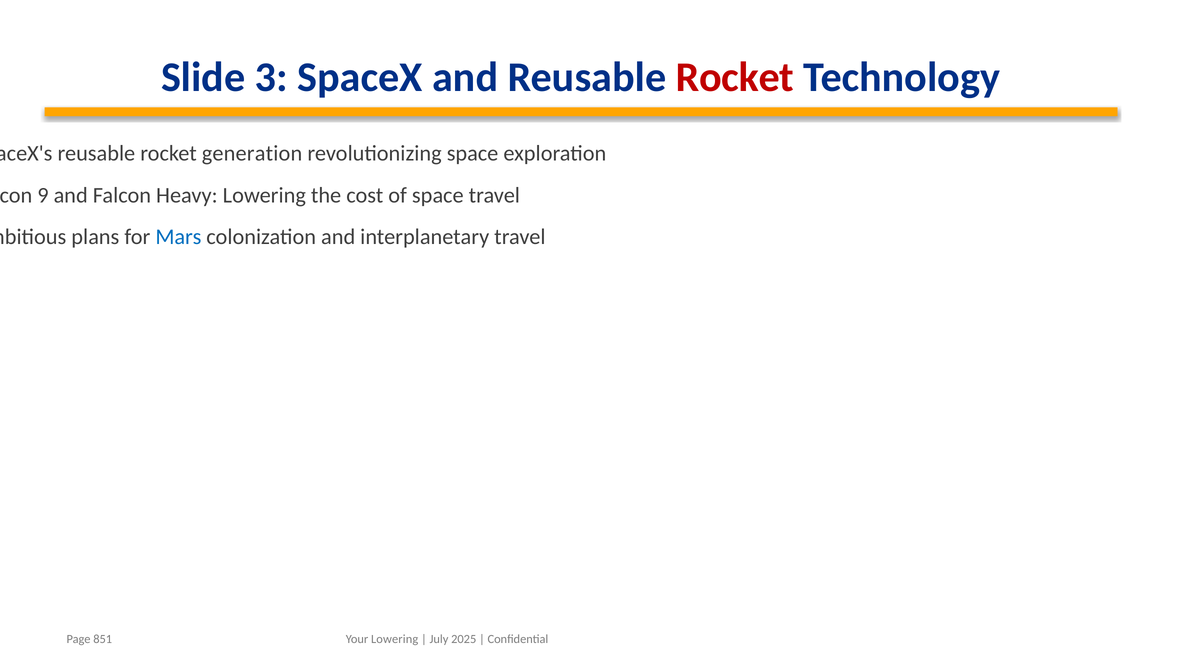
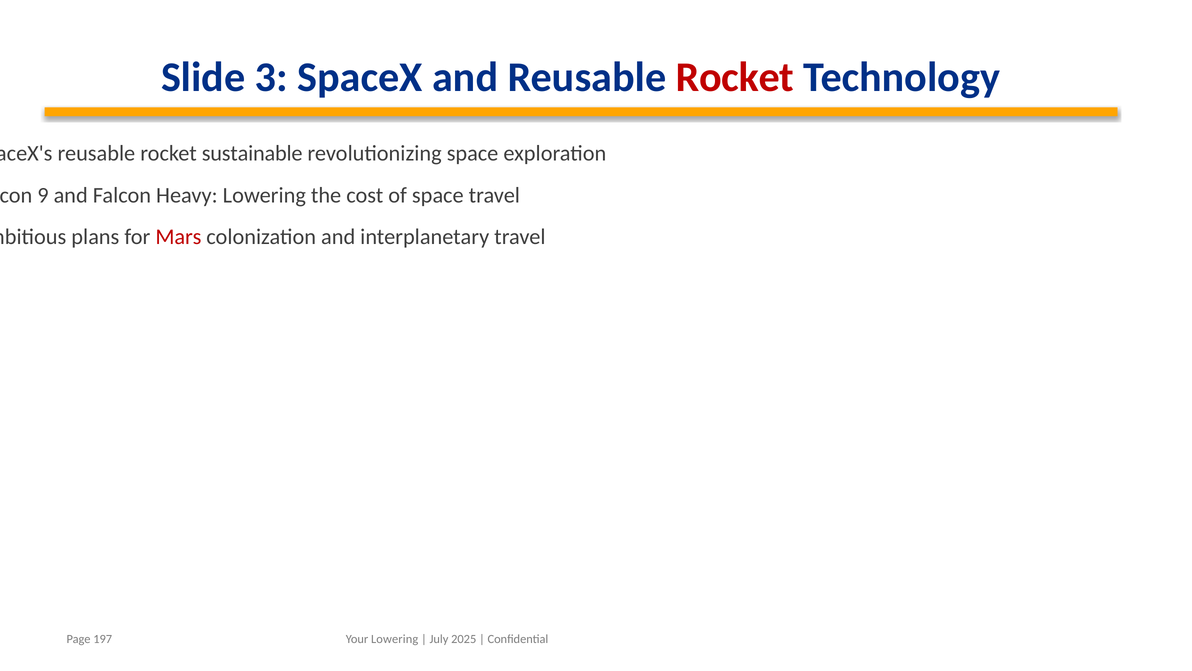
generation: generation -> sustainable (252, 153)
Mars colour: blue -> red (178, 237)
851: 851 -> 197 (103, 639)
